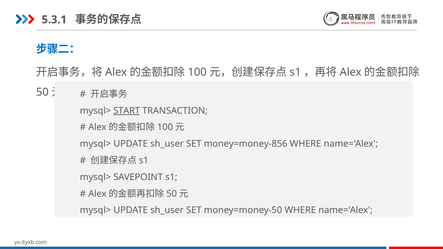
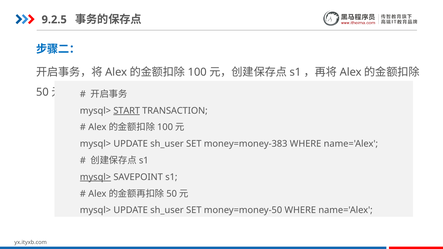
5.3.1: 5.3.1 -> 9.2.5 (54, 20)
money=money-856: money=money-856 -> money=money-383 (246, 144)
mysql> underline: none -> present (95, 177)
